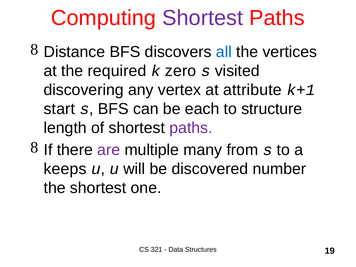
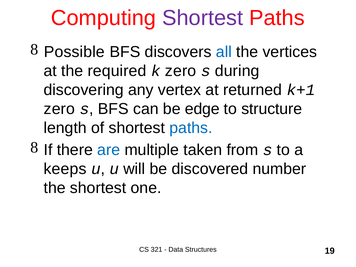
Distance: Distance -> Possible (74, 52)
visited: visited -> during (237, 71)
attribute: attribute -> returned (253, 90)
start: start -> zero (59, 109)
each: each -> edge (202, 109)
paths colour: purple -> blue (191, 128)
are colour: purple -> blue (109, 150)
many: many -> taken (203, 150)
